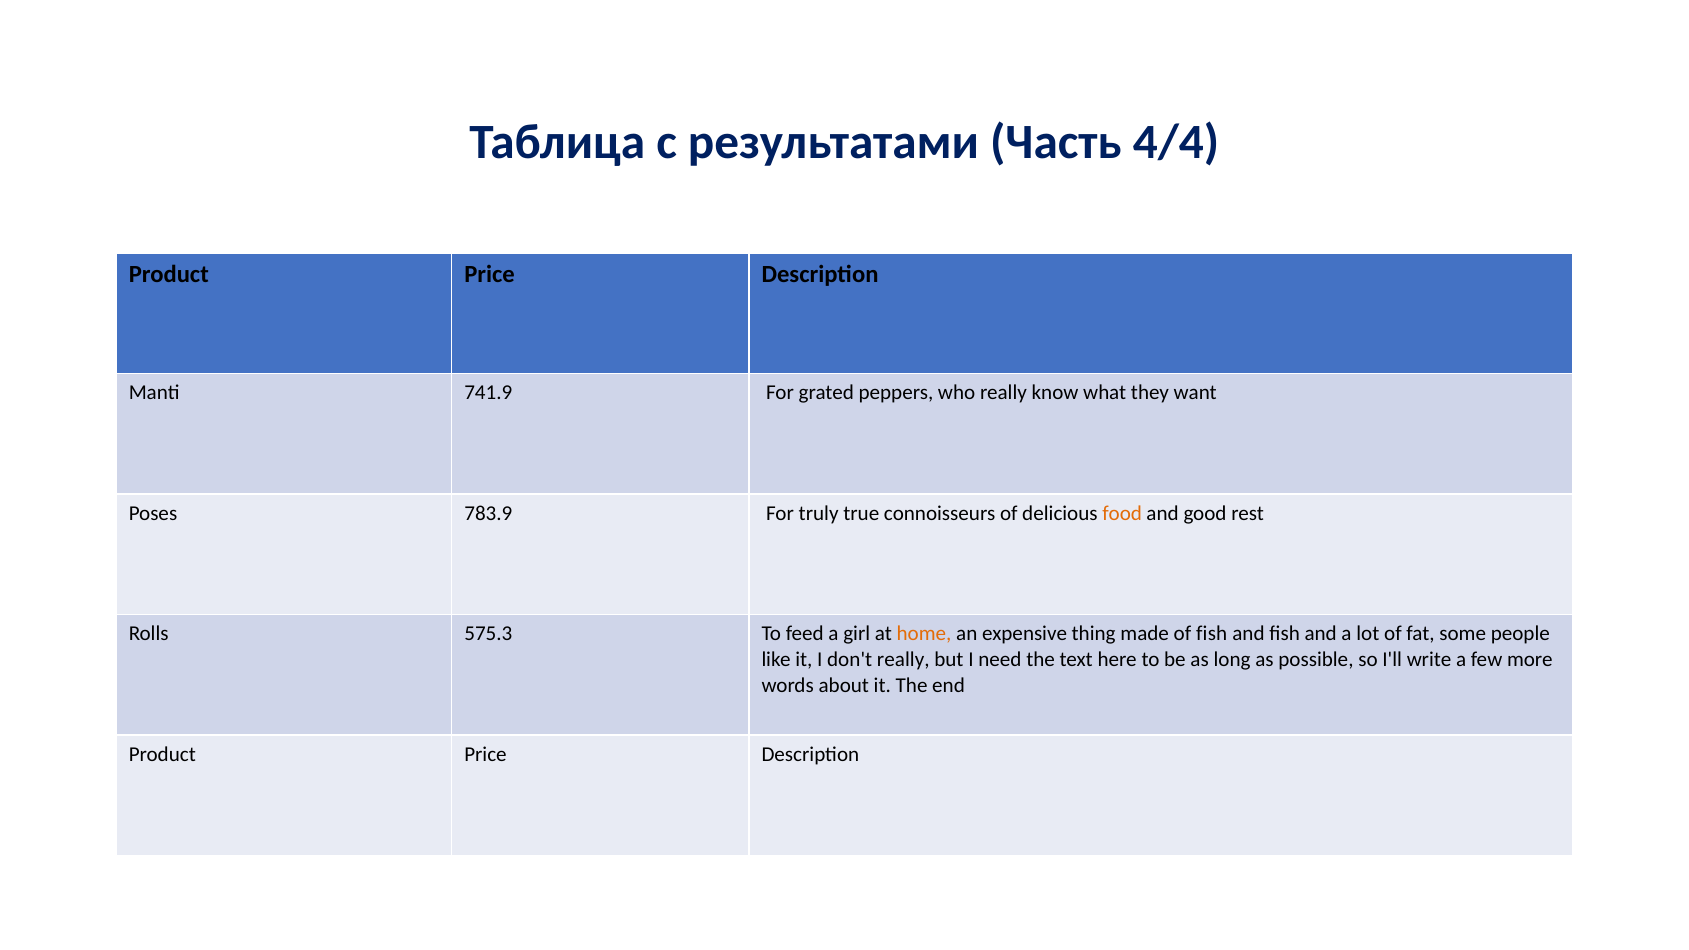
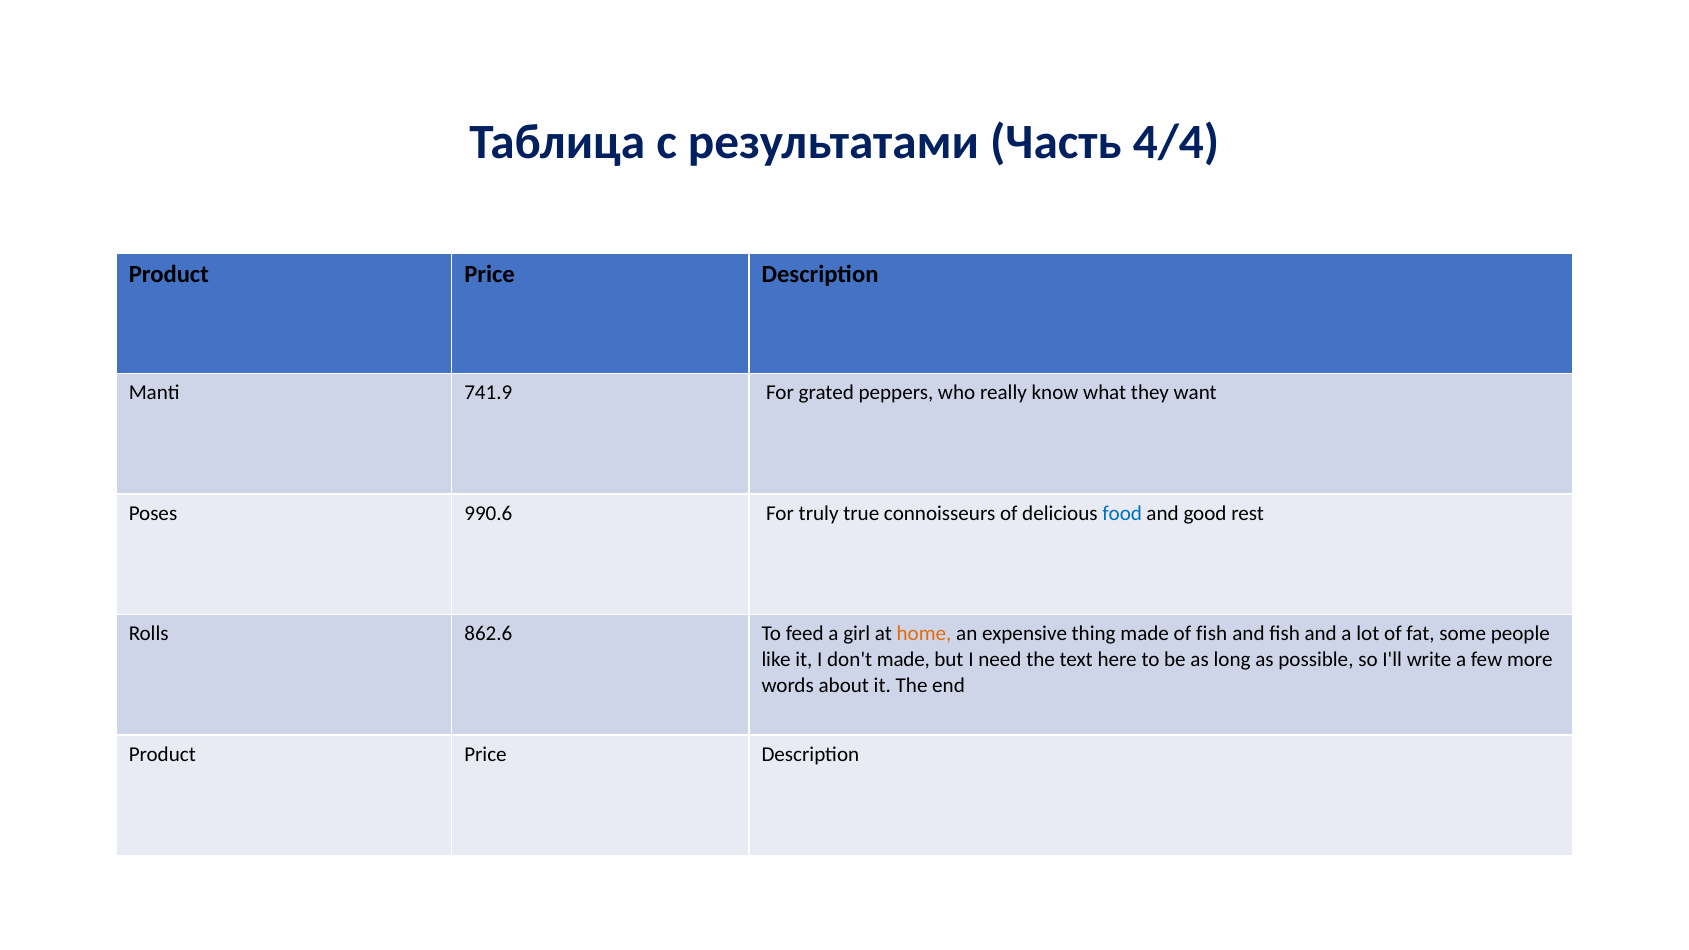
783.9: 783.9 -> 990.6 (488, 513)
food colour: orange -> blue (1122, 513)
575.3: 575.3 -> 862.6 (488, 634)
don't really: really -> made (903, 660)
